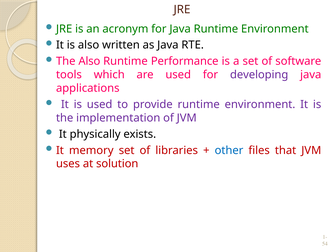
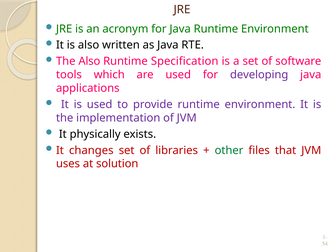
Performance: Performance -> Specification (185, 61)
memory: memory -> changes (91, 150)
other colour: blue -> green (229, 150)
